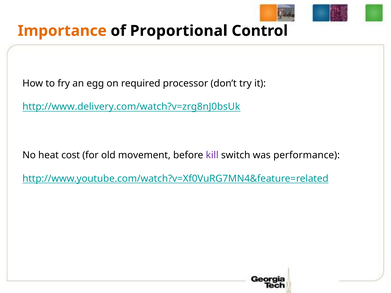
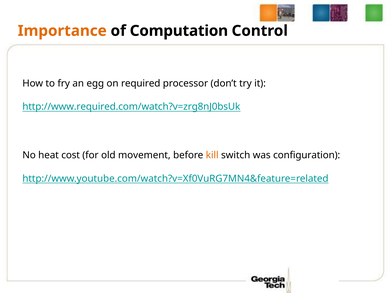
Proportional: Proportional -> Computation (179, 31)
http://www.delivery.com/watch?v=zrg8nJ0bsUk: http://www.delivery.com/watch?v=zrg8nJ0bsUk -> http://www.required.com/watch?v=zrg8nJ0bsUk (131, 107)
kill colour: purple -> orange (212, 155)
performance: performance -> configuration (307, 155)
